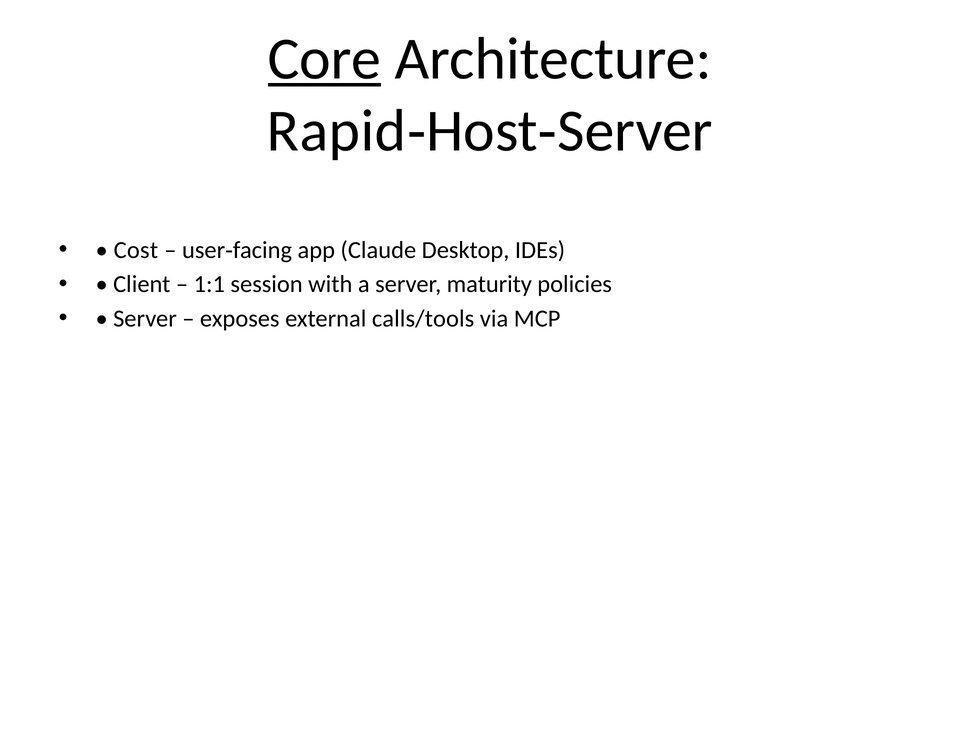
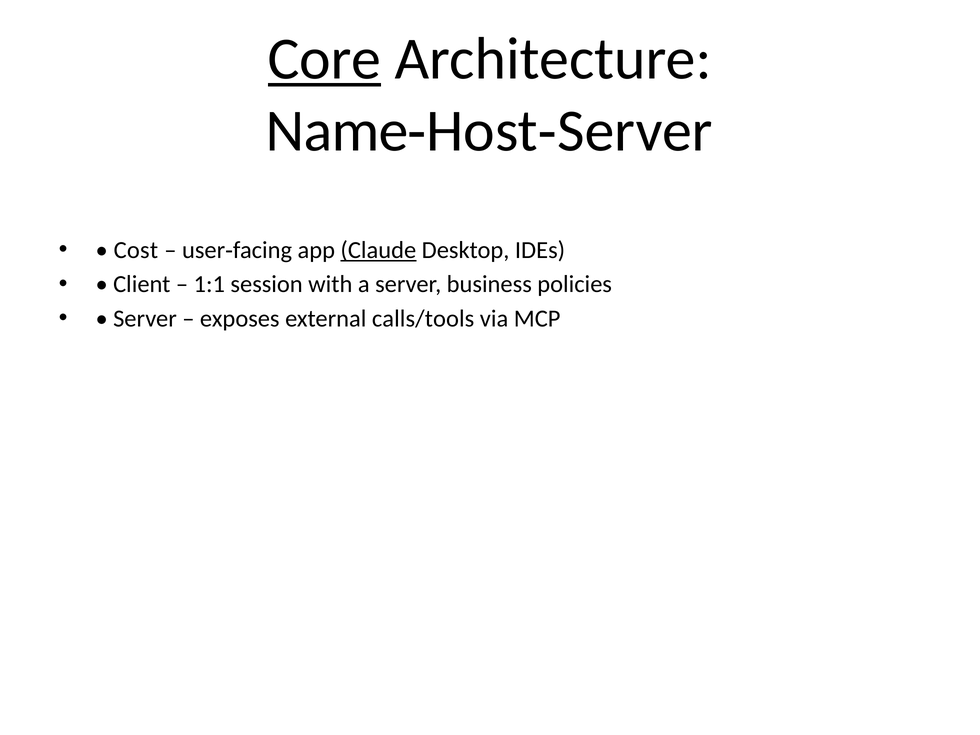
Rapid: Rapid -> Name (337, 131)
Claude underline: none -> present (378, 250)
maturity: maturity -> business (489, 284)
